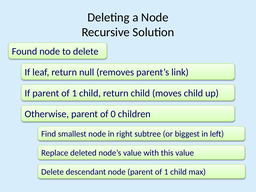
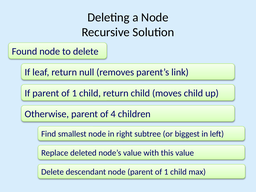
0: 0 -> 4 (113, 114)
